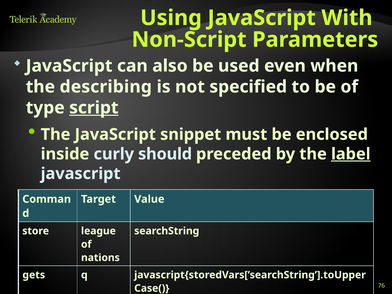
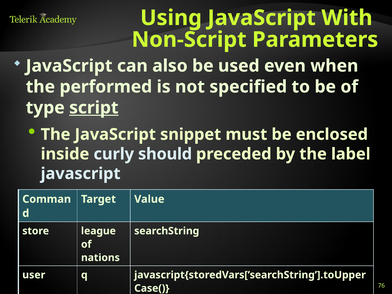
describing: describing -> performed (106, 87)
label underline: present -> none (351, 154)
gets: gets -> user (34, 275)
